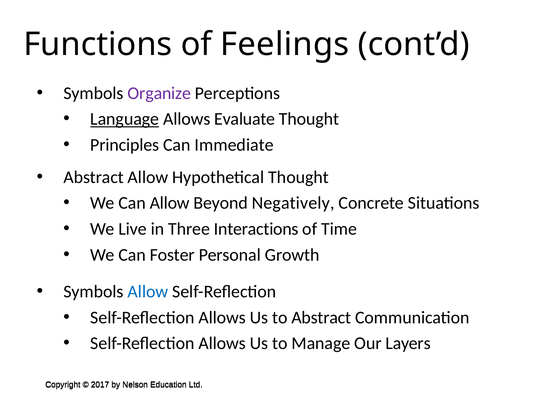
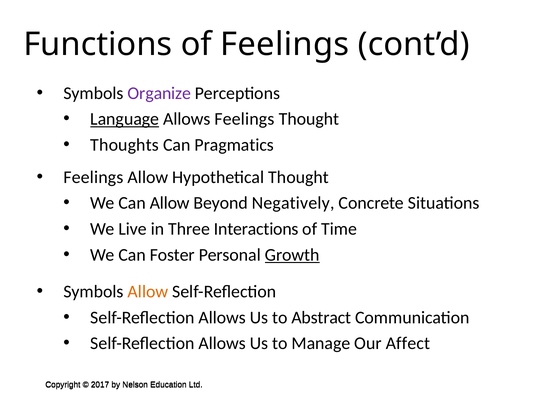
Allows Evaluate: Evaluate -> Feelings (245, 119)
Principles: Principles -> Thoughts (125, 145)
Immediate: Immediate -> Pragmatics (234, 145)
Abstract: Abstract -> Feelings (94, 177)
Growth underline: none -> present (292, 254)
Allow colour: blue -> orange (148, 291)
Layers: Layers -> Affect (408, 343)
